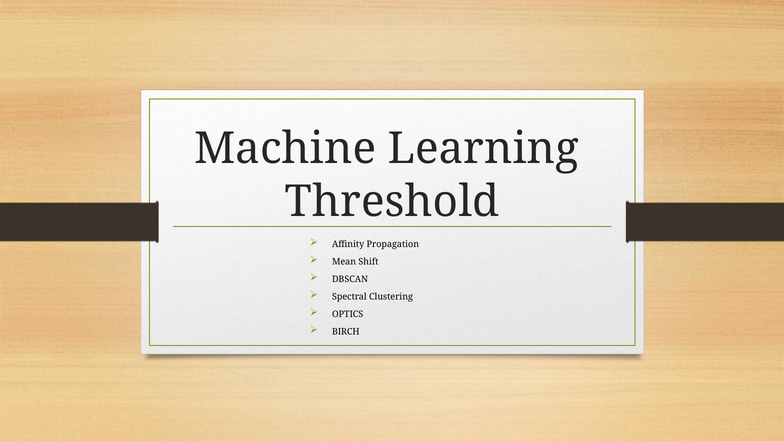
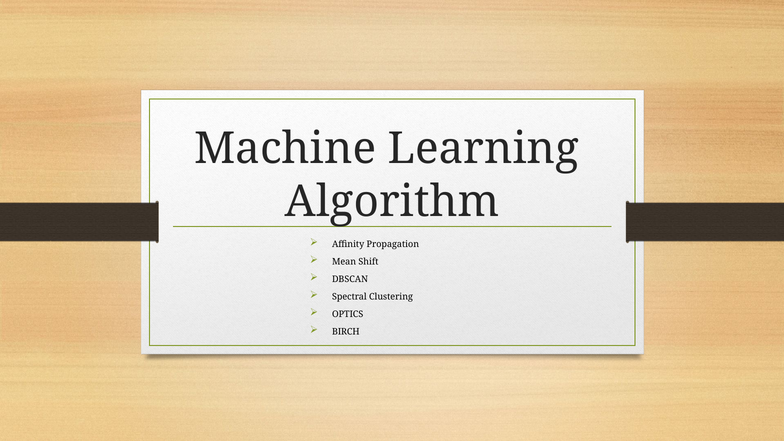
Threshold: Threshold -> Algorithm (392, 202)
